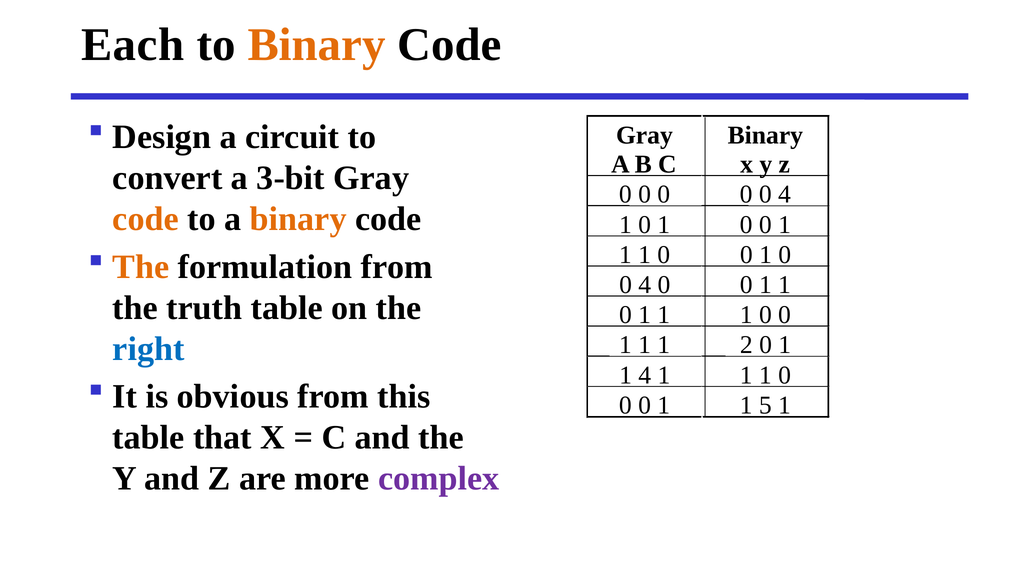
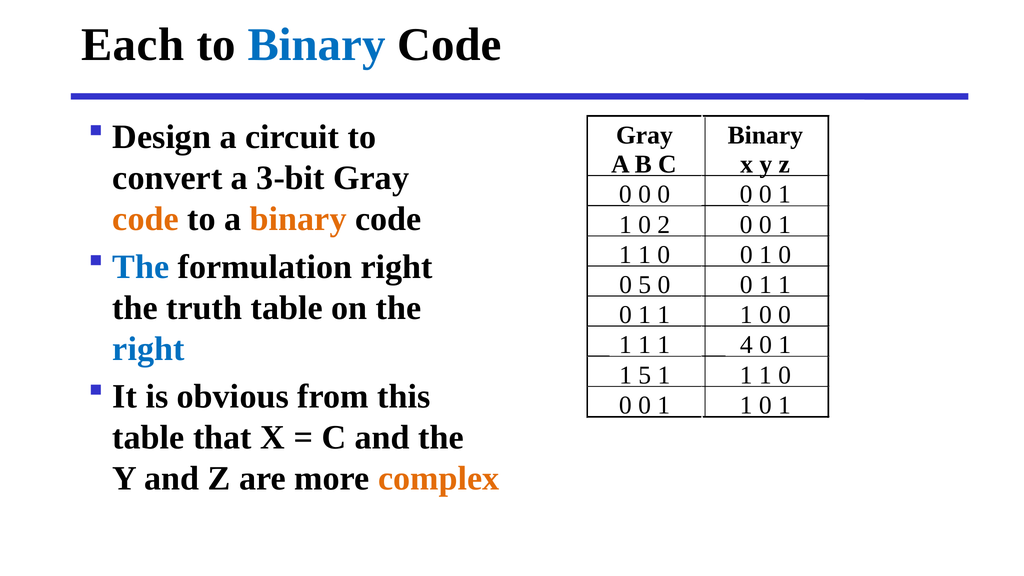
Binary colour: orange -> blue (317, 45)
4: 4 -> 1 (784, 194)
1: 1 -> 2 (664, 225)
The colour: orange -> blue (141, 267)
formulation from: from -> right (397, 267)
4: 4 -> 5 (645, 285)
2: 2 -> 4 (746, 345)
1 4: 4 -> 5 (645, 375)
5: 5 -> 0 (765, 405)
complex colour: purple -> orange (439, 479)
